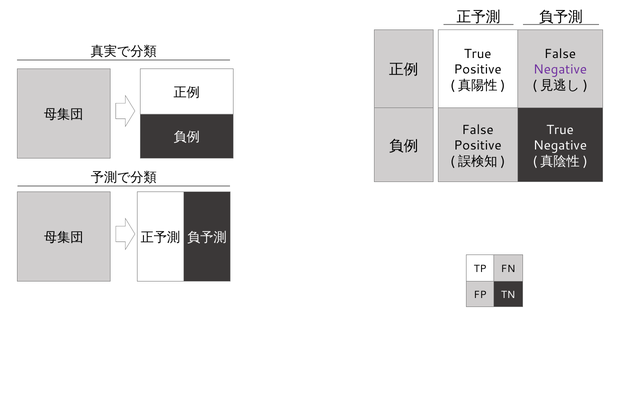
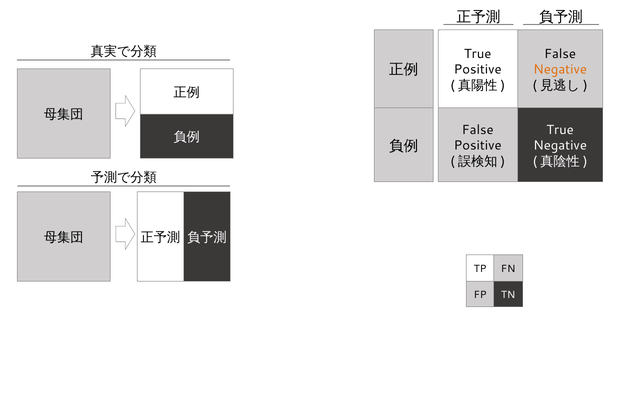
Negative colour: purple -> orange (560, 70)
